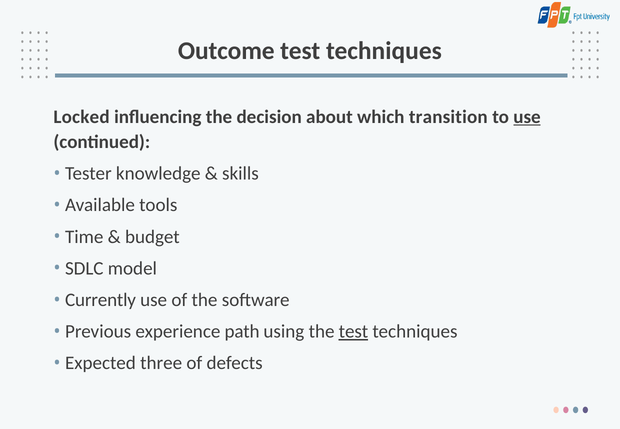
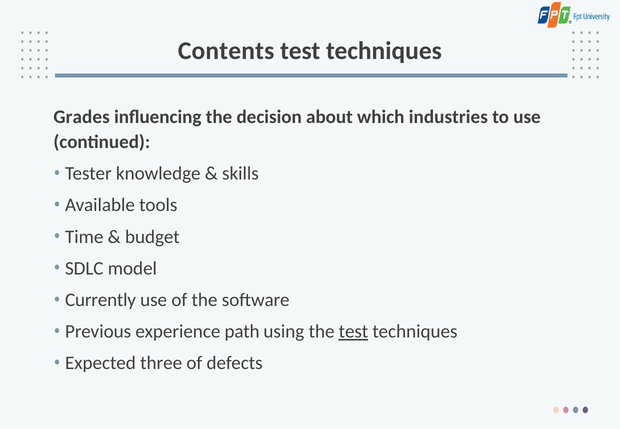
Outcome: Outcome -> Contents (226, 51)
Locked: Locked -> Grades (82, 117)
transition: transition -> industries (448, 117)
use underline: present -> none (527, 117)
